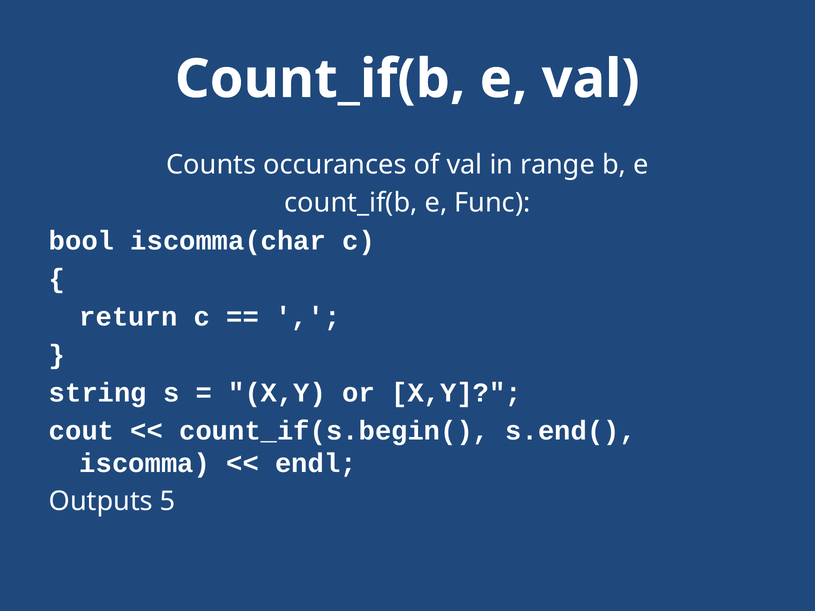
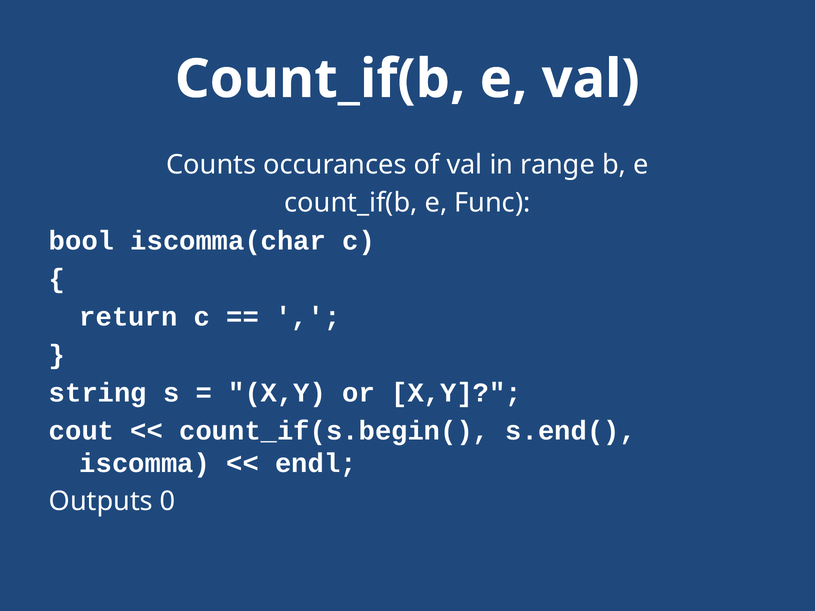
5: 5 -> 0 (168, 502)
